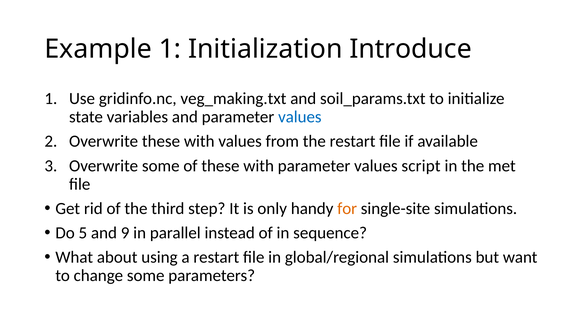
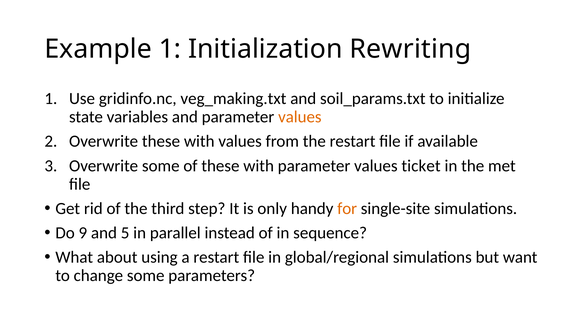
Introduce: Introduce -> Rewriting (410, 49)
values colour: blue -> orange (300, 117)
script: script -> ticket (421, 166)
5: 5 -> 9 (83, 233)
9: 9 -> 5 (125, 233)
